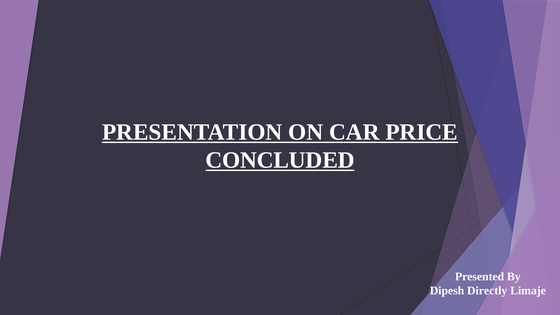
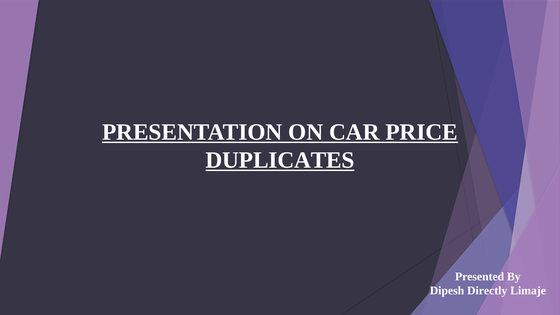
CONCLUDED: CONCLUDED -> DUPLICATES (280, 160)
